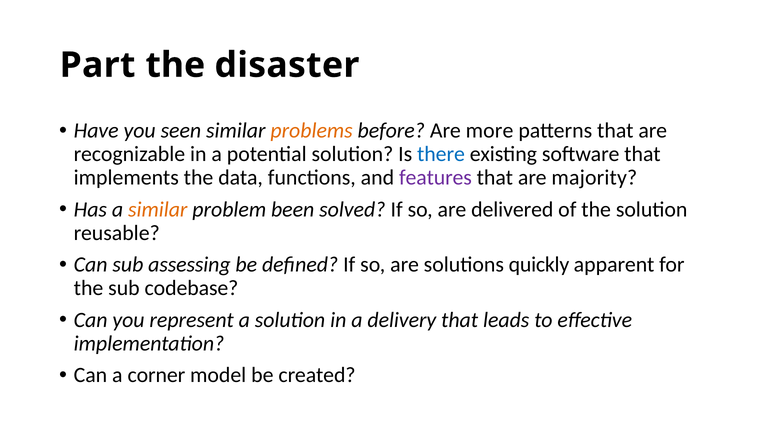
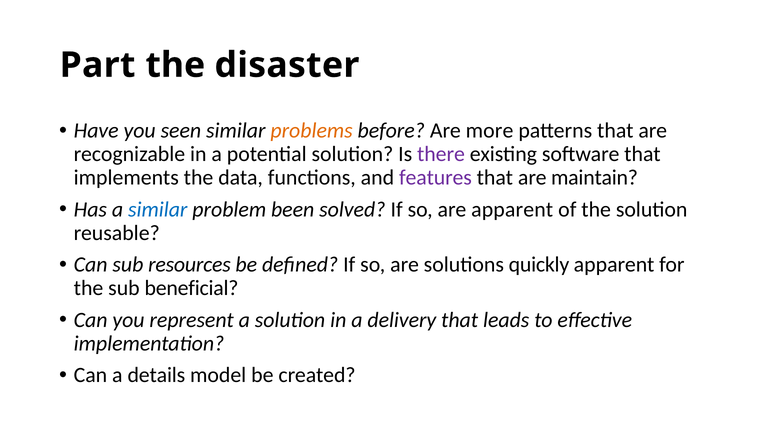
there colour: blue -> purple (441, 154)
majority: majority -> maintain (595, 178)
similar colour: orange -> blue (158, 210)
are delivered: delivered -> apparent (512, 210)
assessing: assessing -> resources (189, 265)
codebase: codebase -> beneficial (192, 289)
corner: corner -> details (156, 376)
